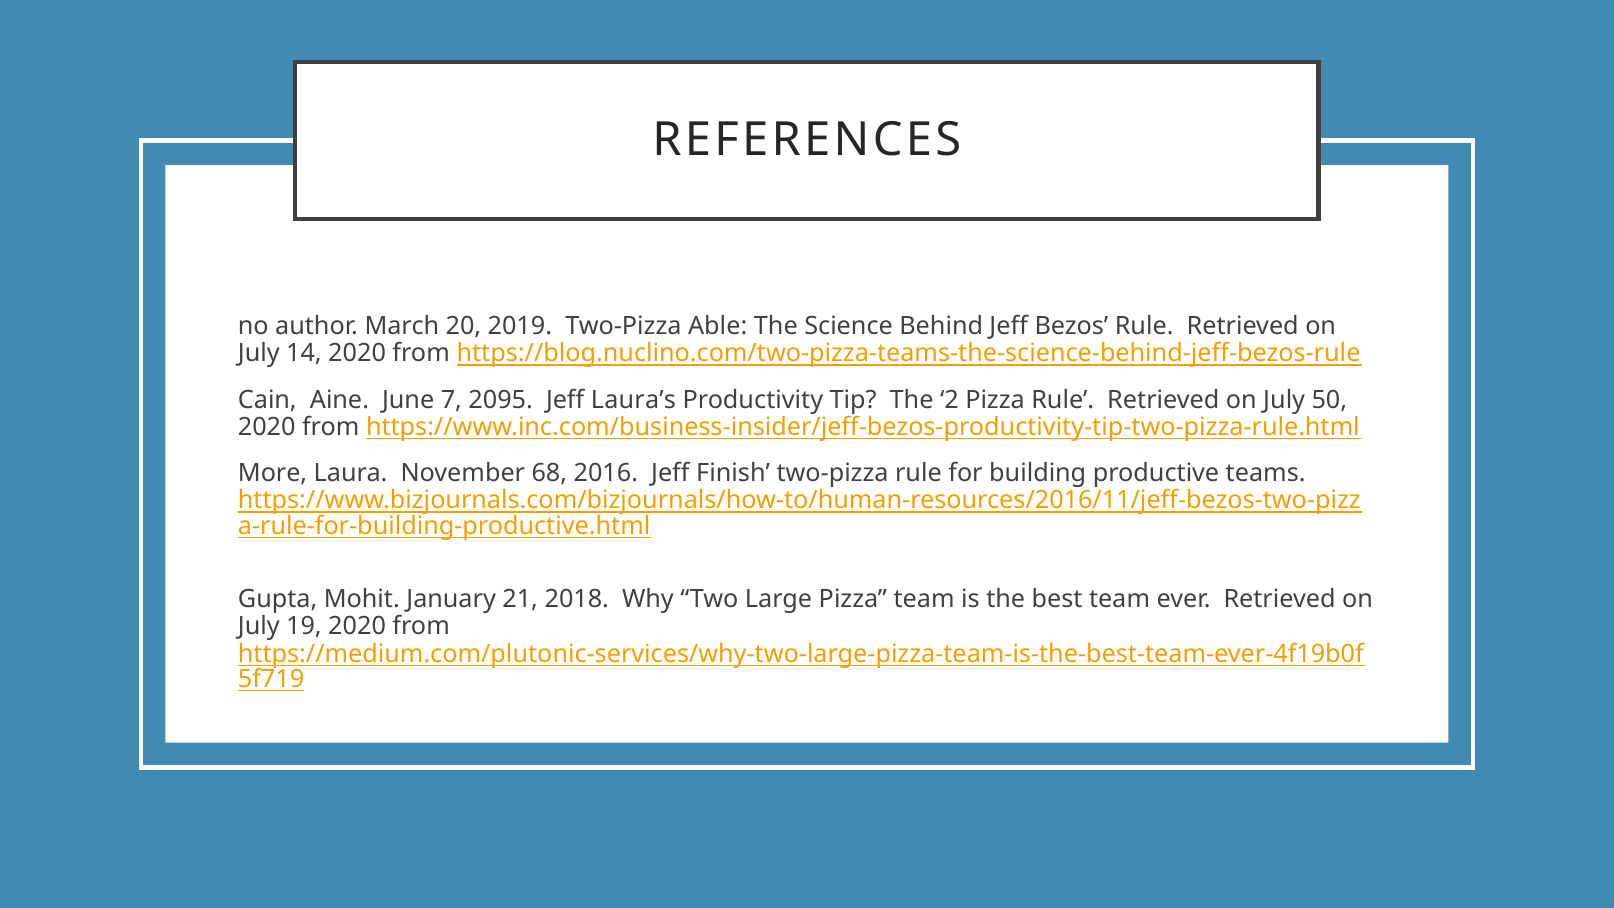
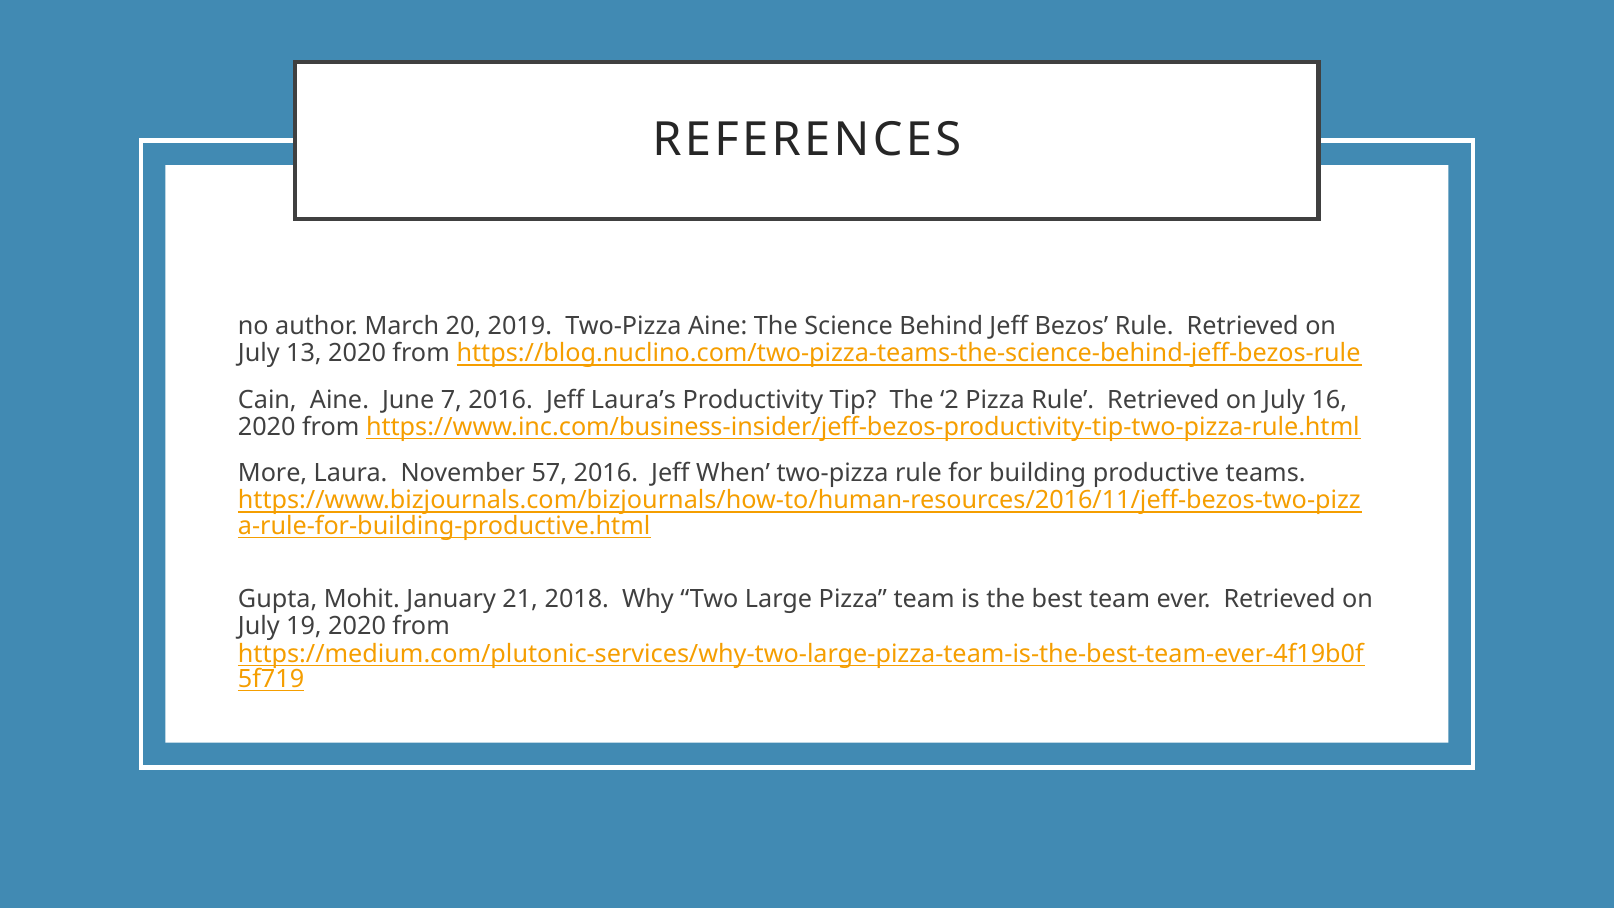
Two-Pizza Able: Able -> Aine (718, 326)
14: 14 -> 13 (304, 354)
7 2095: 2095 -> 2016 (501, 400)
50: 50 -> 16 (1329, 400)
68: 68 -> 57 (549, 473)
Finish: Finish -> When (733, 473)
